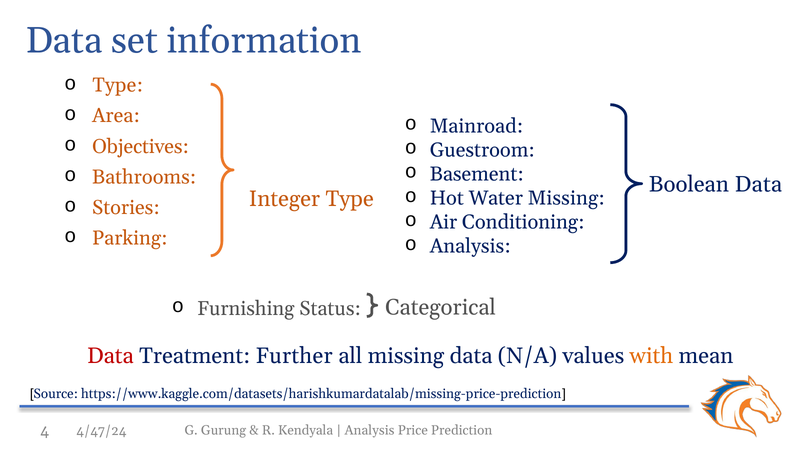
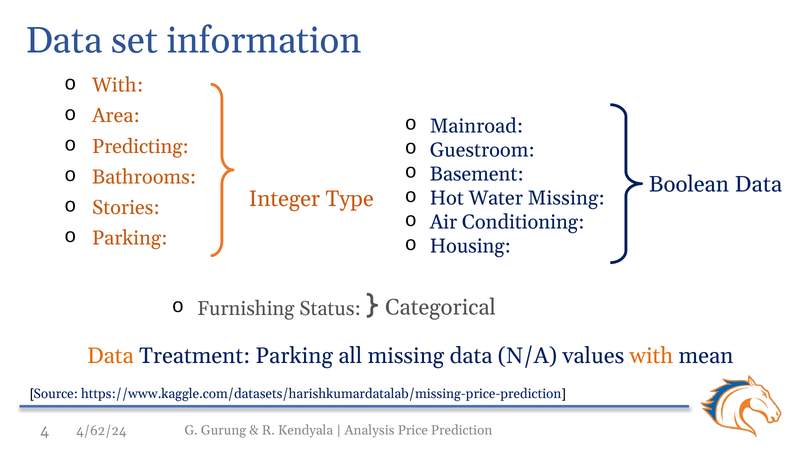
Type: Type -> With (118, 85)
Objectives: Objectives -> Predicting (140, 146)
Analysis: Analysis -> Housing (470, 246)
Data colour: red -> orange (110, 355)
Treatment Further: Further -> Parking (294, 355)
4/47/24: 4/47/24 -> 4/62/24 (101, 431)
